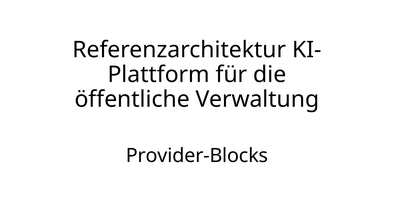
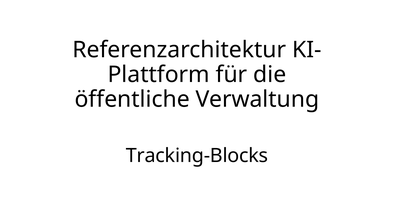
Provider-Blocks: Provider-Blocks -> Tracking-Blocks (197, 156)
